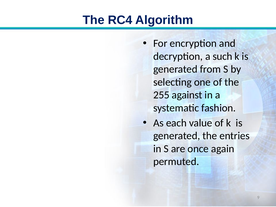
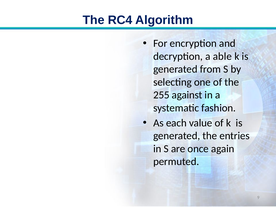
such: such -> able (222, 56)
